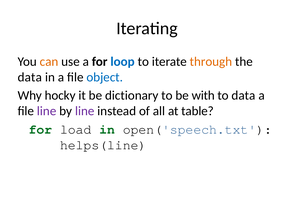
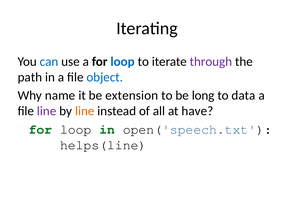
can colour: orange -> blue (49, 62)
through colour: orange -> purple (211, 62)
data: data -> path (30, 77)
hocky: hocky -> name (60, 96)
dictionary: dictionary -> extension (132, 96)
with: with -> long (203, 96)
line colour: purple -> orange (85, 111)
table: table -> have (197, 111)
load: load -> loop (76, 130)
